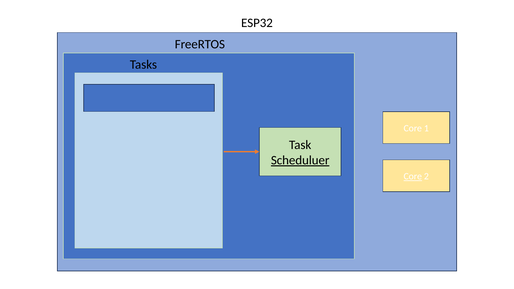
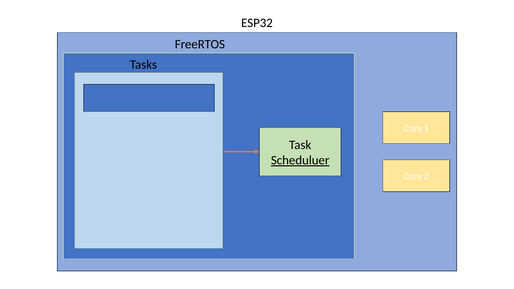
Core underline: present -> none (413, 177)
